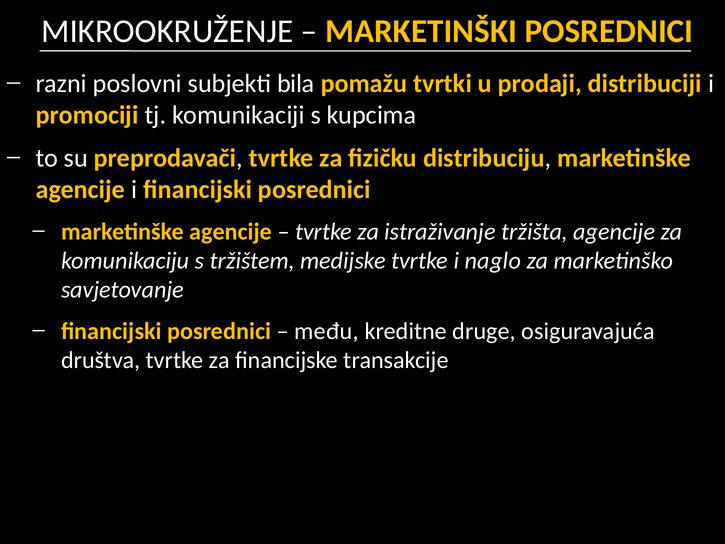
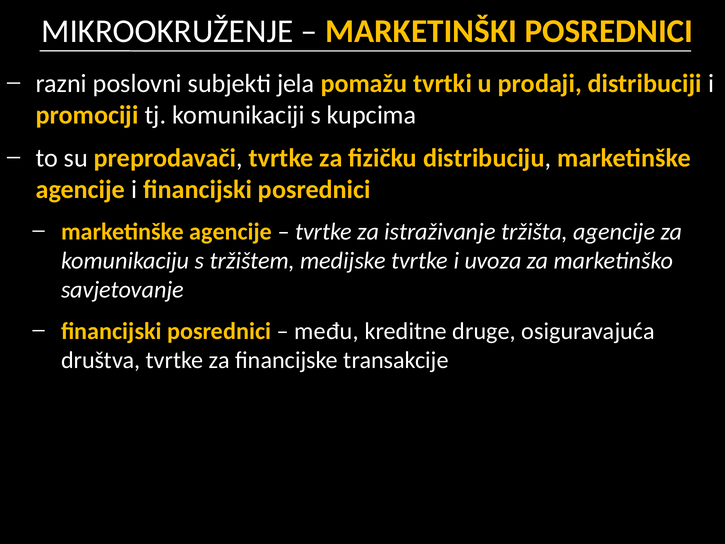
bila: bila -> jela (296, 83)
naglo: naglo -> uvoza (493, 261)
